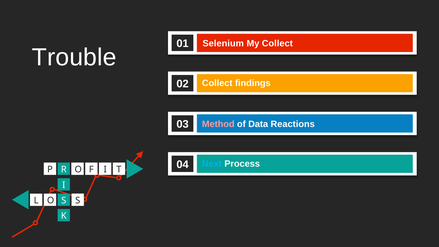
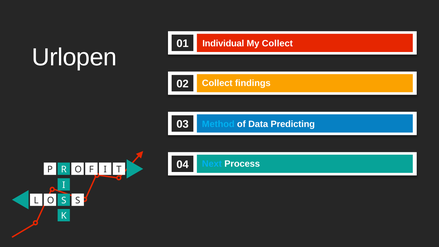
Selenium: Selenium -> Individual (223, 43)
Trouble: Trouble -> Urlopen (74, 57)
Method colour: pink -> light blue (218, 124)
Reactions: Reactions -> Predicting (293, 124)
